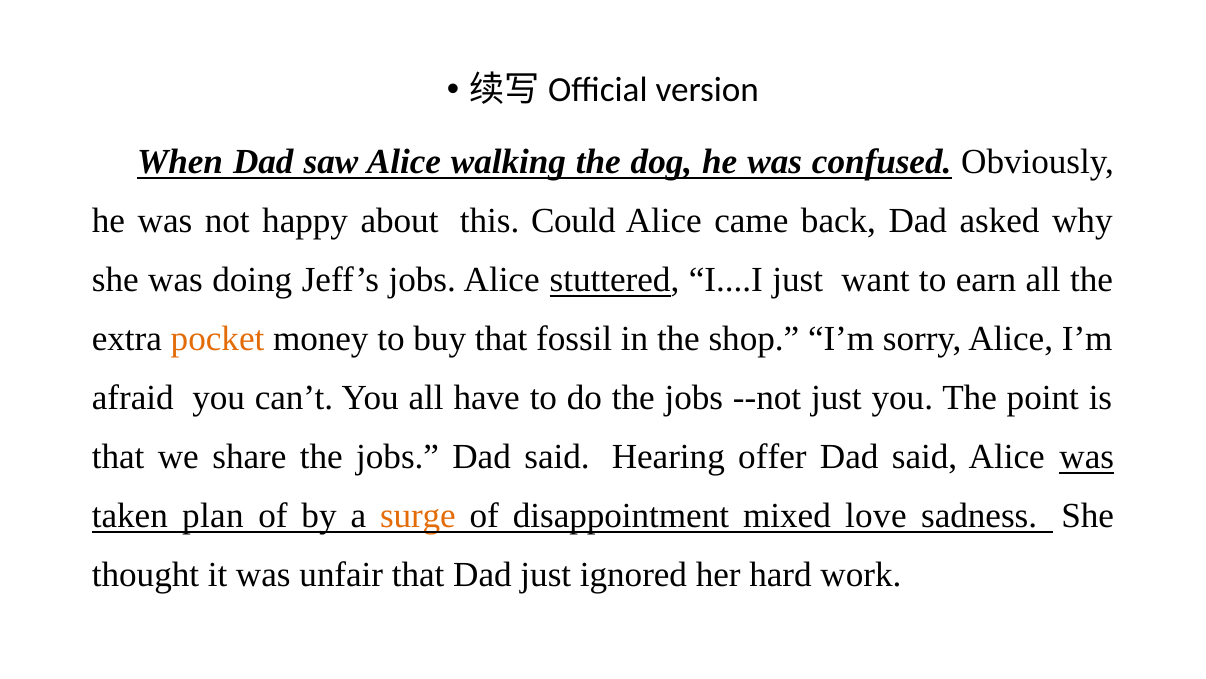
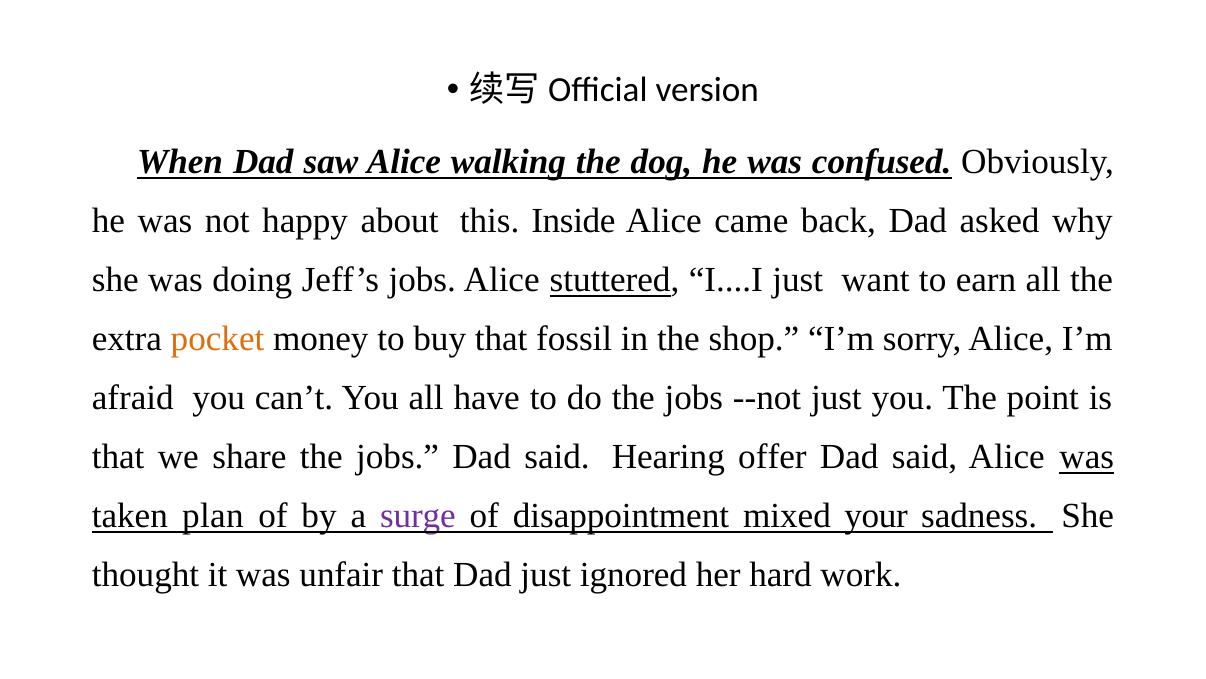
Could: Could -> Inside (573, 221)
surge colour: orange -> purple (418, 516)
love: love -> your (876, 516)
